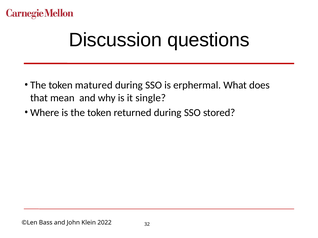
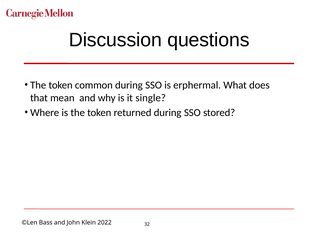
matured: matured -> common (94, 85)
